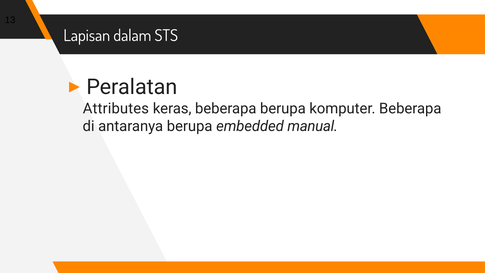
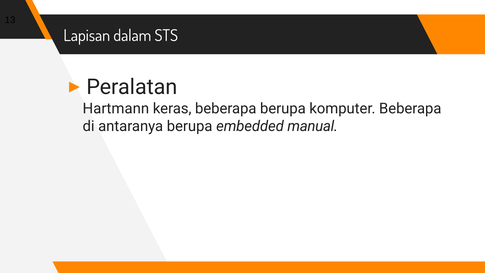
Attributes: Attributes -> Hartmann (116, 108)
